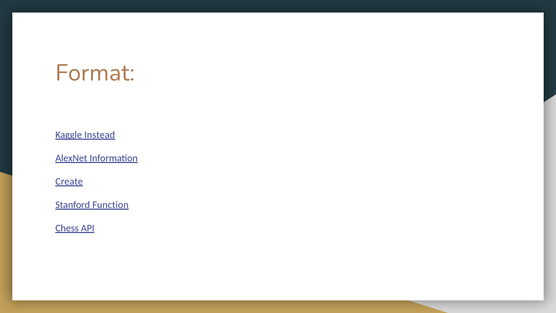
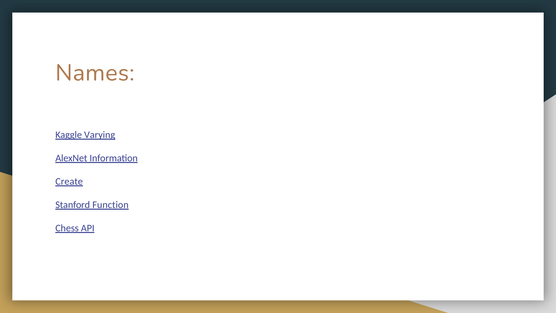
Format: Format -> Names (95, 73)
Instead: Instead -> Varying (100, 135)
